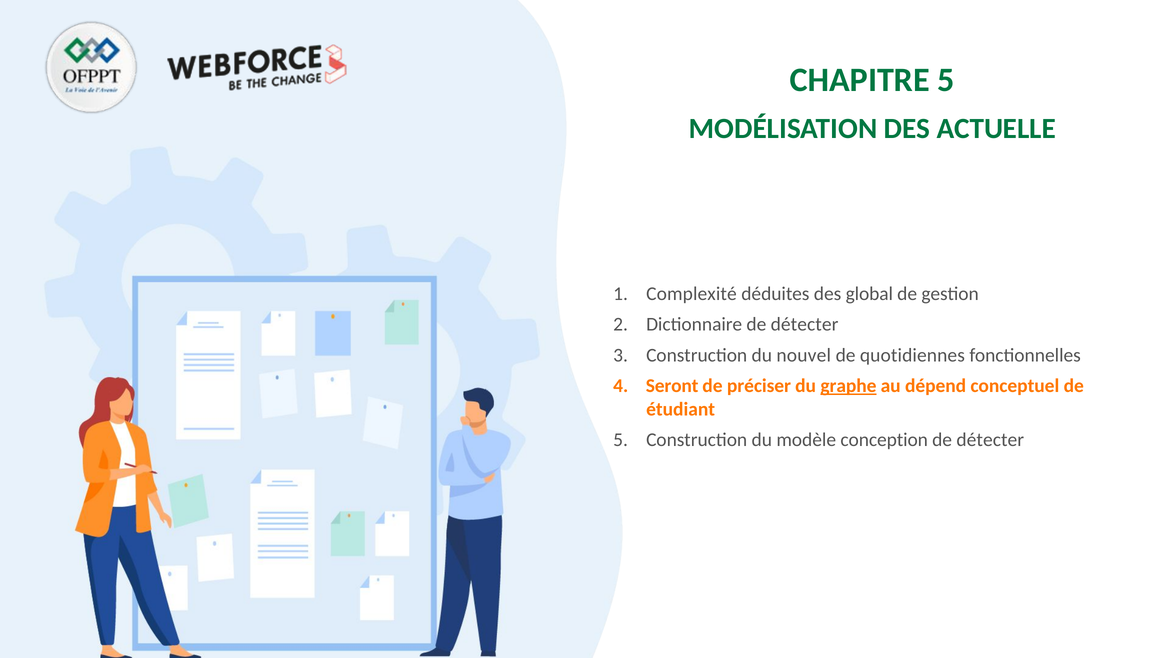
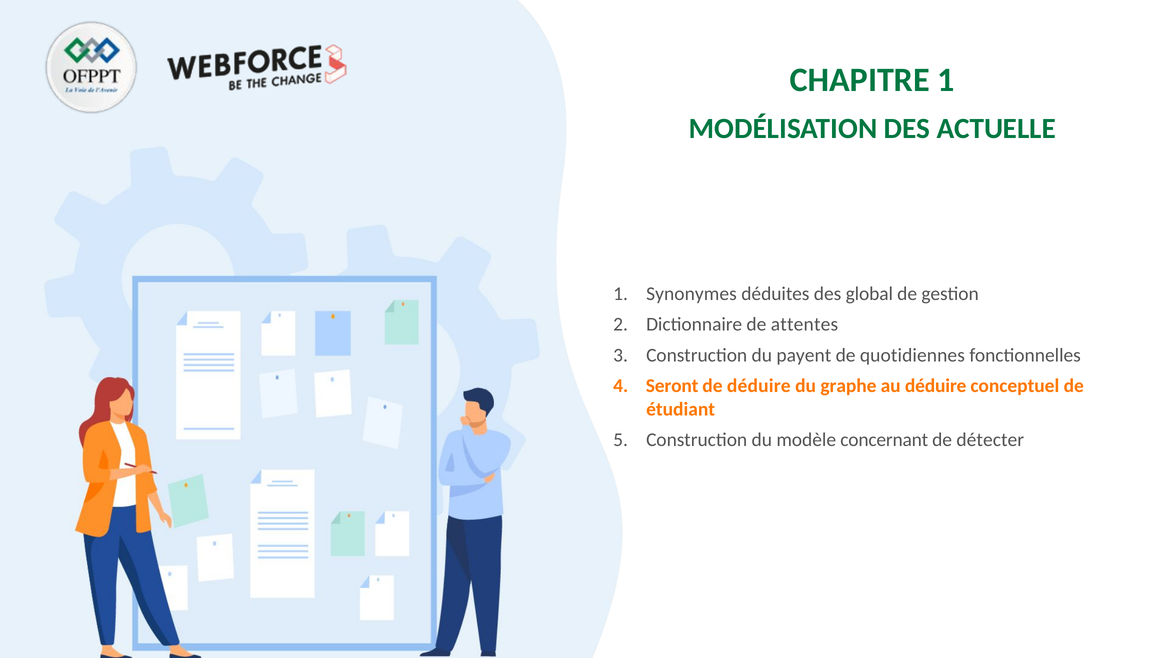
CHAPITRE 5: 5 -> 1 (946, 80)
Complexité: Complexité -> Synonymes (691, 294)
Dictionnaire de détecter: détecter -> attentes (804, 324)
nouvel: nouvel -> payent (804, 355)
de préciser: préciser -> déduire (759, 386)
graphe underline: present -> none (848, 386)
au dépend: dépend -> déduire (936, 386)
conception: conception -> concernant (884, 440)
